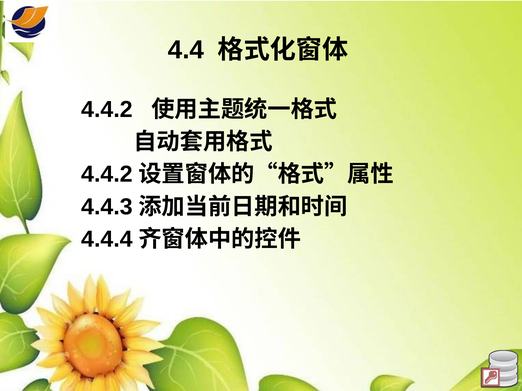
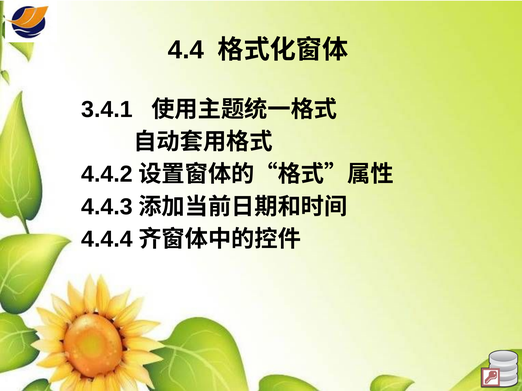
4.4.2: 4.4.2 -> 3.4.1 (107, 110)
